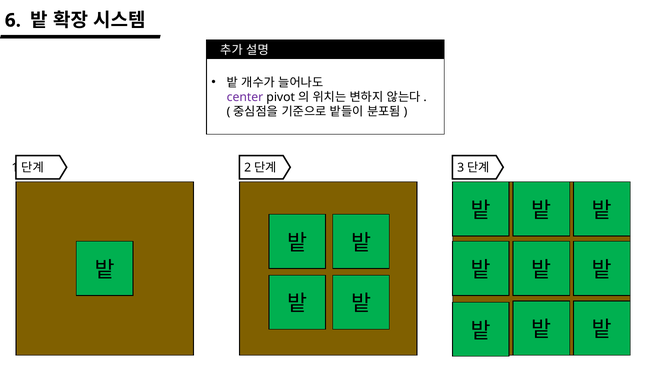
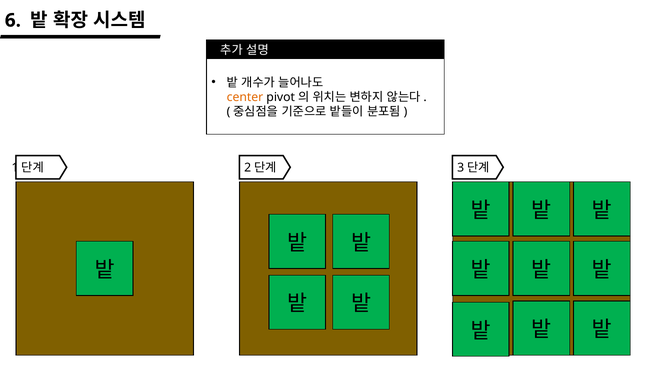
center colour: purple -> orange (245, 97)
